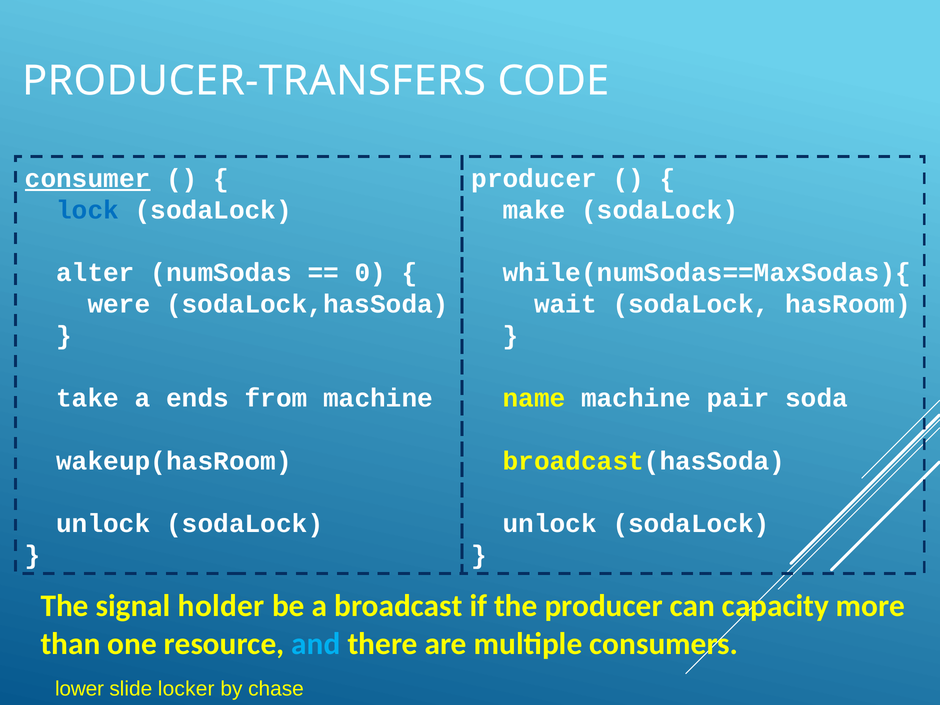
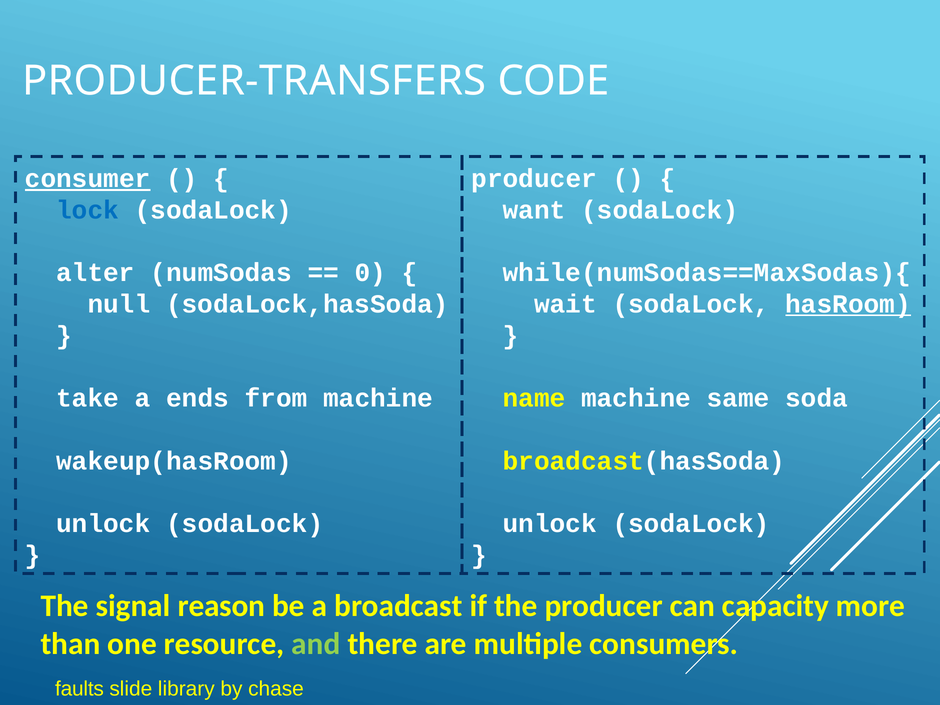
make: make -> want (534, 210)
were: were -> null (119, 304)
hasRoom underline: none -> present (848, 304)
pair: pair -> same (738, 398)
holder: holder -> reason (221, 606)
and colour: light blue -> light green (316, 644)
lower: lower -> faults (80, 689)
locker: locker -> library (186, 689)
